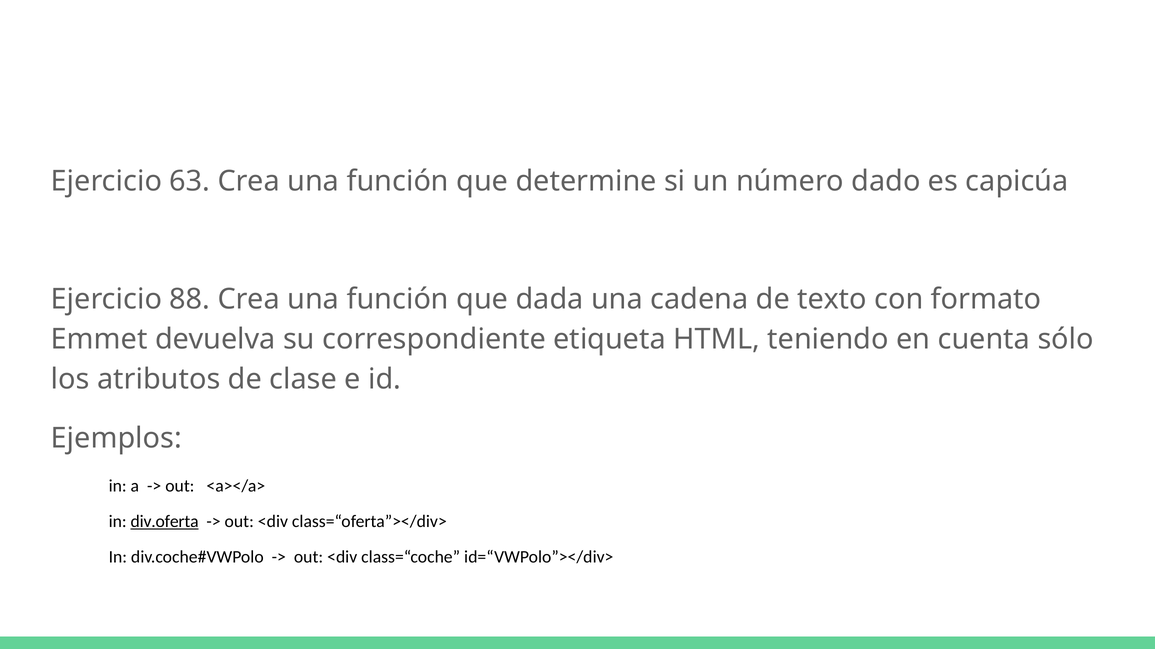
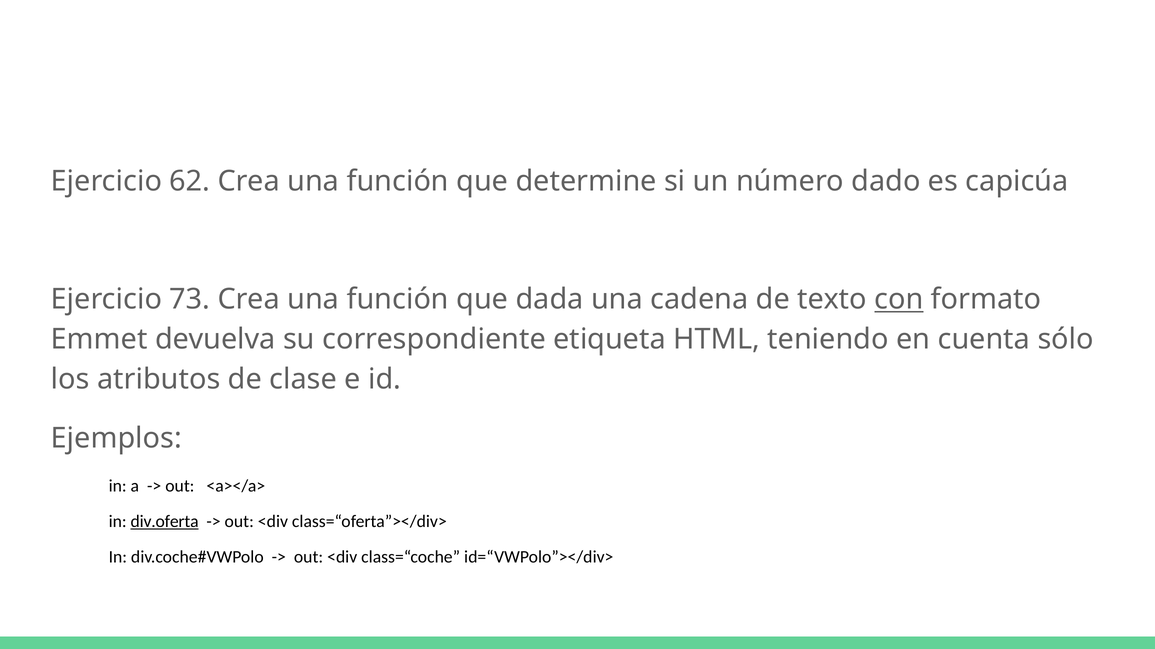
63: 63 -> 62 (190, 182)
88: 88 -> 73 (190, 300)
con underline: none -> present (899, 300)
